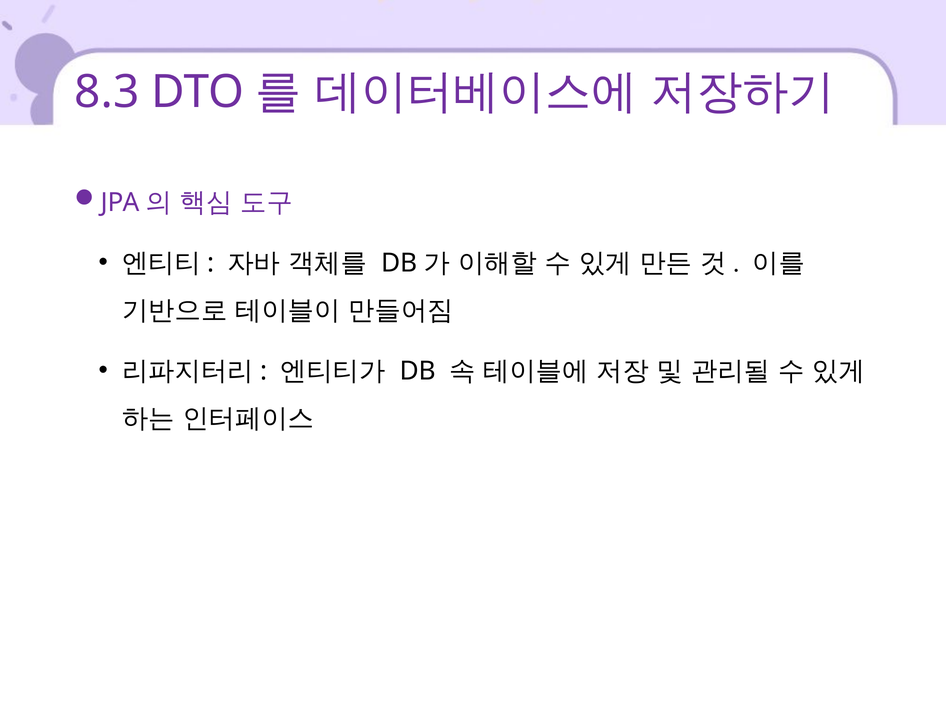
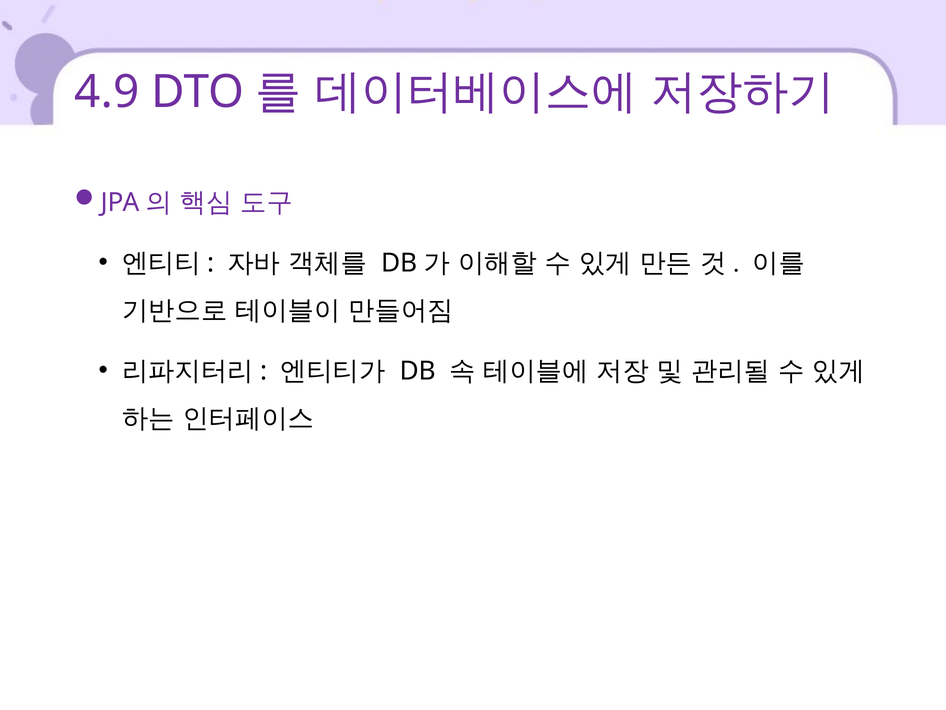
8.3: 8.3 -> 4.9 (107, 92)
